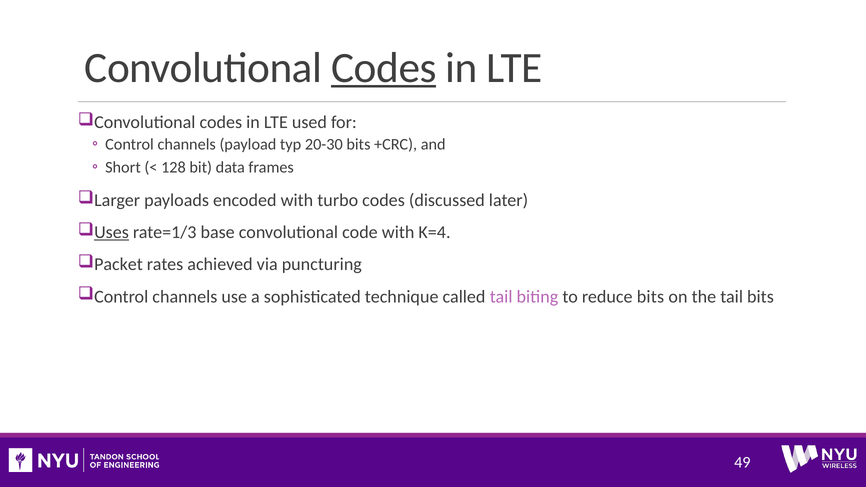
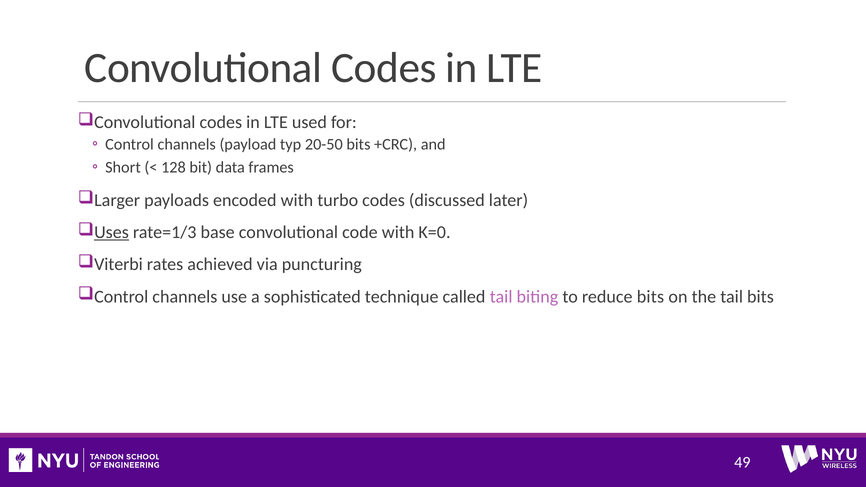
Codes underline: present -> none (384, 68)
20-30: 20-30 -> 20-50 (324, 144)
K=4: K=4 -> K=0 (435, 232)
Packet: Packet -> Viterbi (118, 265)
